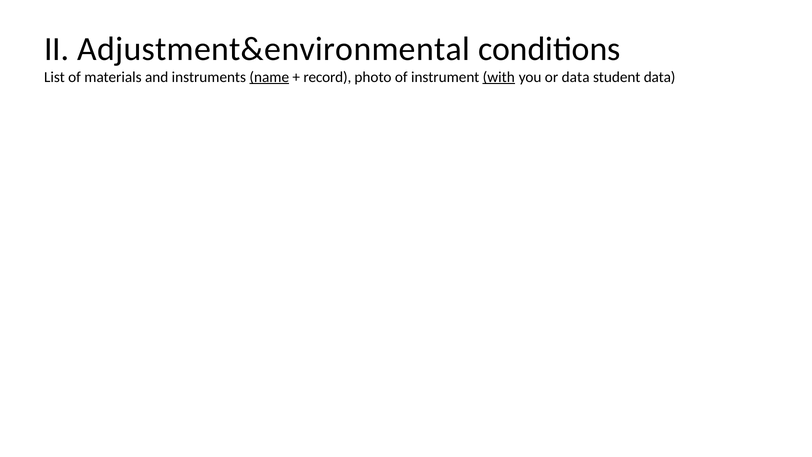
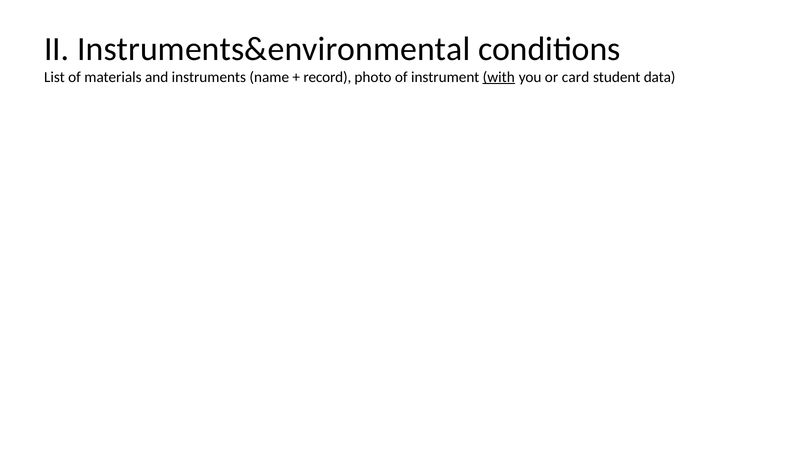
Adjustment&environmental: Adjustment&environmental -> Instruments&environmental (274, 49)
name underline: present -> none (269, 77)
or data: data -> card (576, 77)
